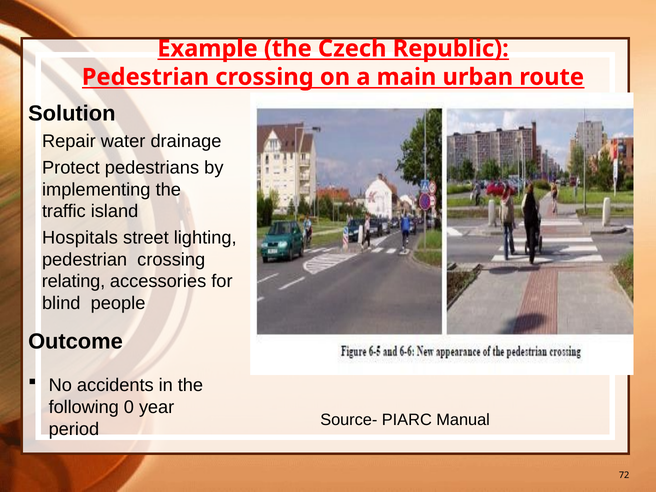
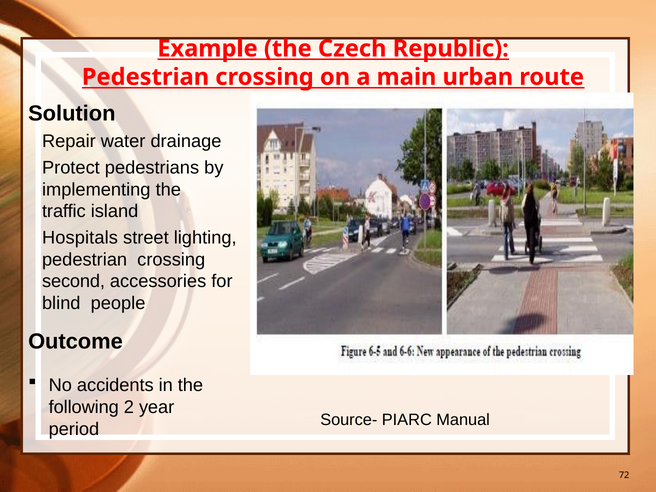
relating: relating -> second (74, 281)
0: 0 -> 2 (129, 407)
